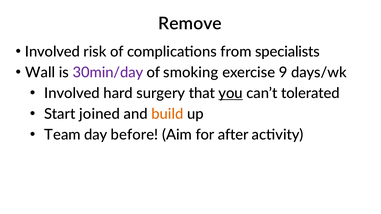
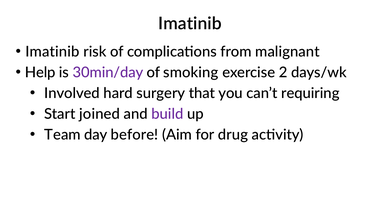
Remove: Remove -> Imatinib (190, 24)
Involved: Involved -> Imatinib (52, 52)
specialists: specialists -> malignant (287, 52)
Wall: Wall -> Help (40, 73)
9: 9 -> 2 (283, 73)
you underline: present -> none (231, 93)
tolerated: tolerated -> requiring (310, 93)
build colour: orange -> purple (167, 114)
after: after -> drug (233, 135)
